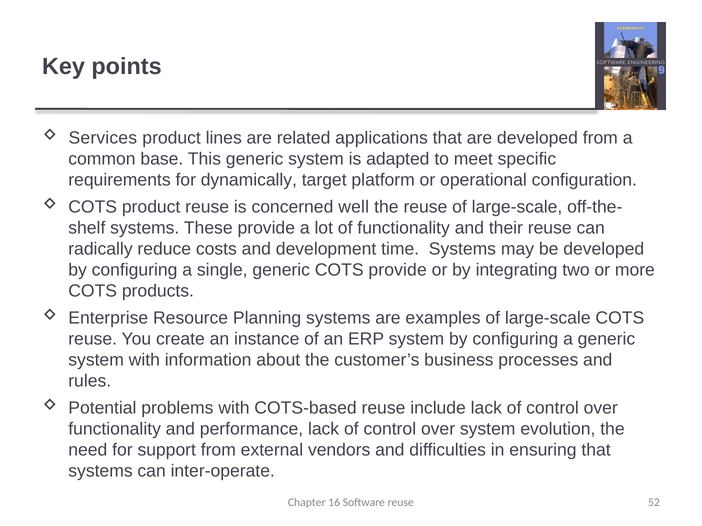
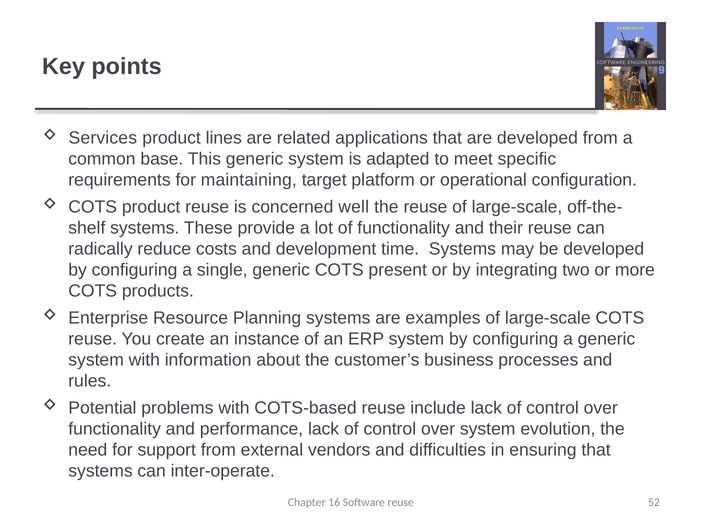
dynamically: dynamically -> maintaining (249, 180)
COTS provide: provide -> present (398, 270)
